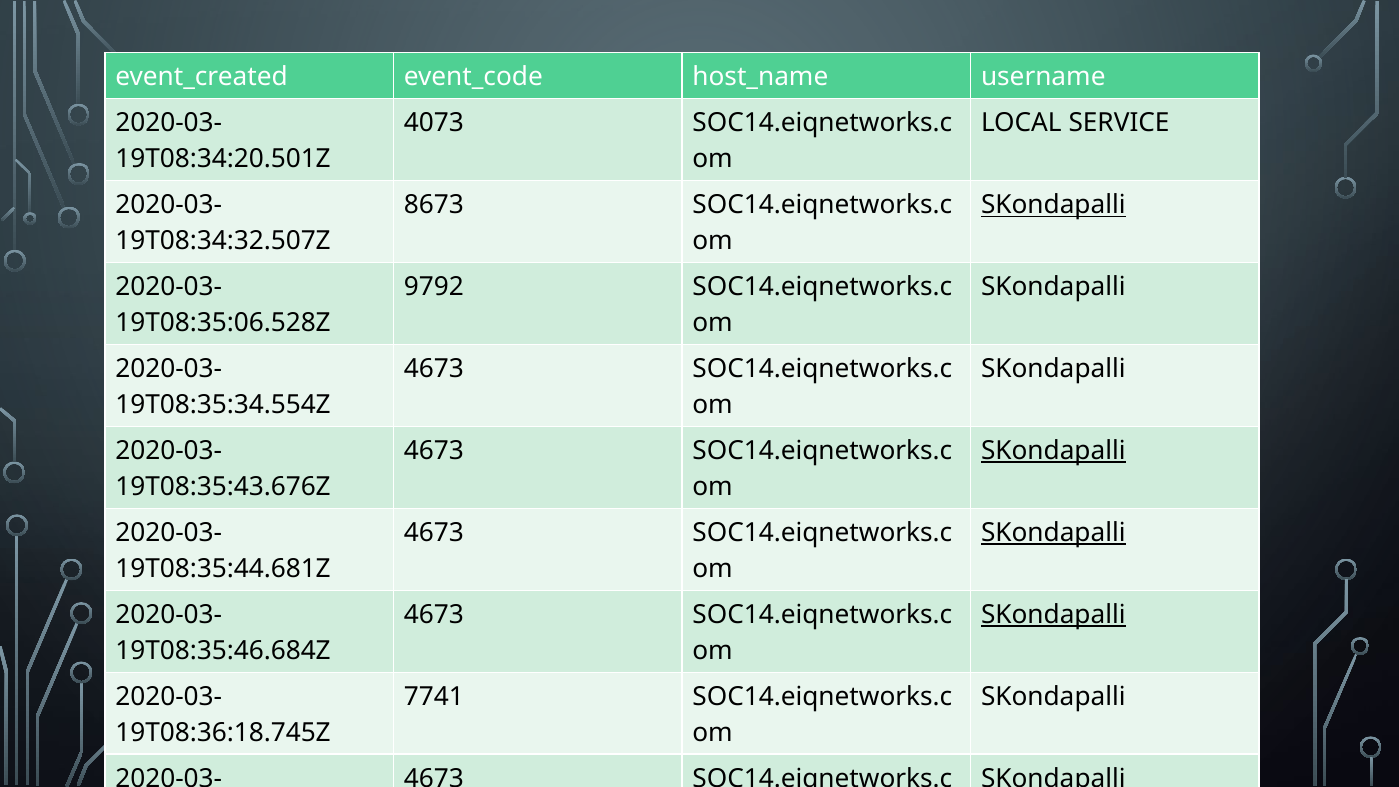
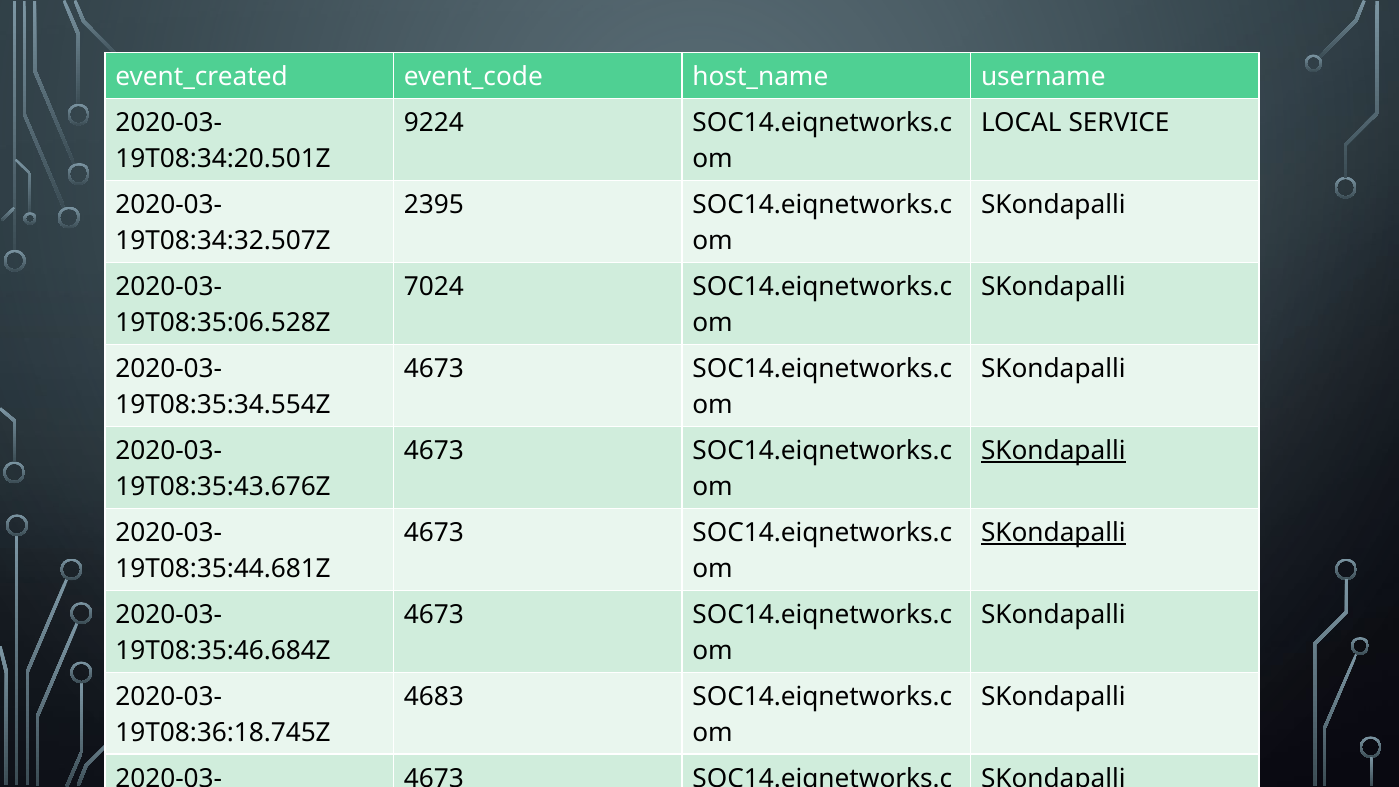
4073: 4073 -> 9224 (434, 123)
8673: 8673 -> 2395 (434, 205)
SKondapalli underline: present -> none (1053, 205)
9792: 9792 -> 7024 (434, 287)
SKondapalli underline: present -> none (1053, 615)
7741: 7741 -> 4683 (434, 697)
